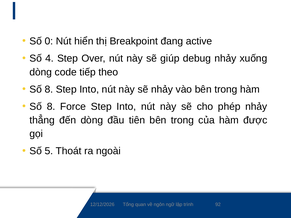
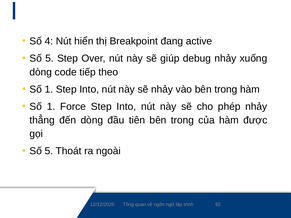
0: 0 -> 4 (49, 41)
4: 4 -> 5 (50, 59)
8: 8 -> 1 (49, 89)
8: 8 -> 1 (51, 107)
